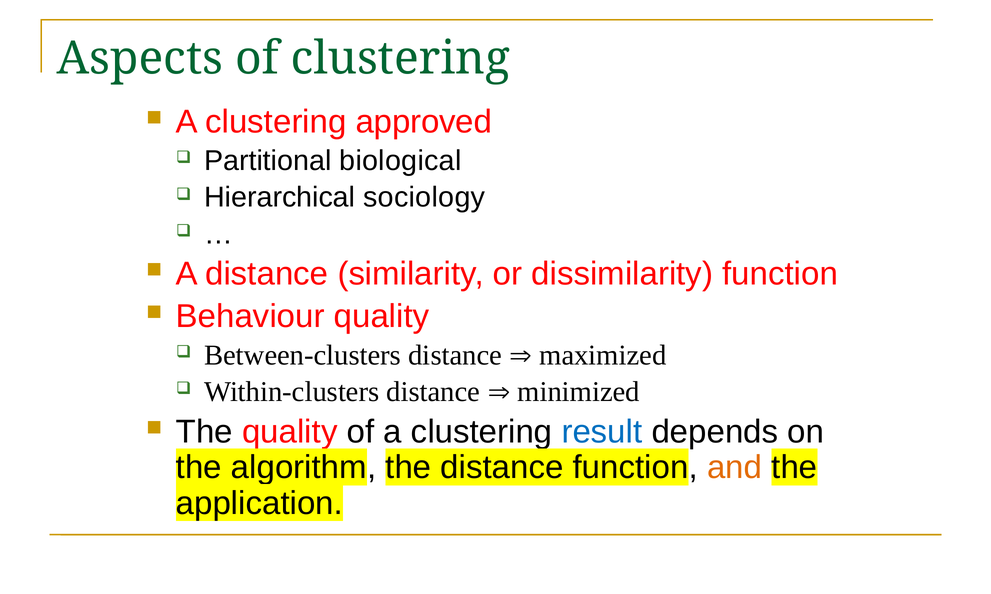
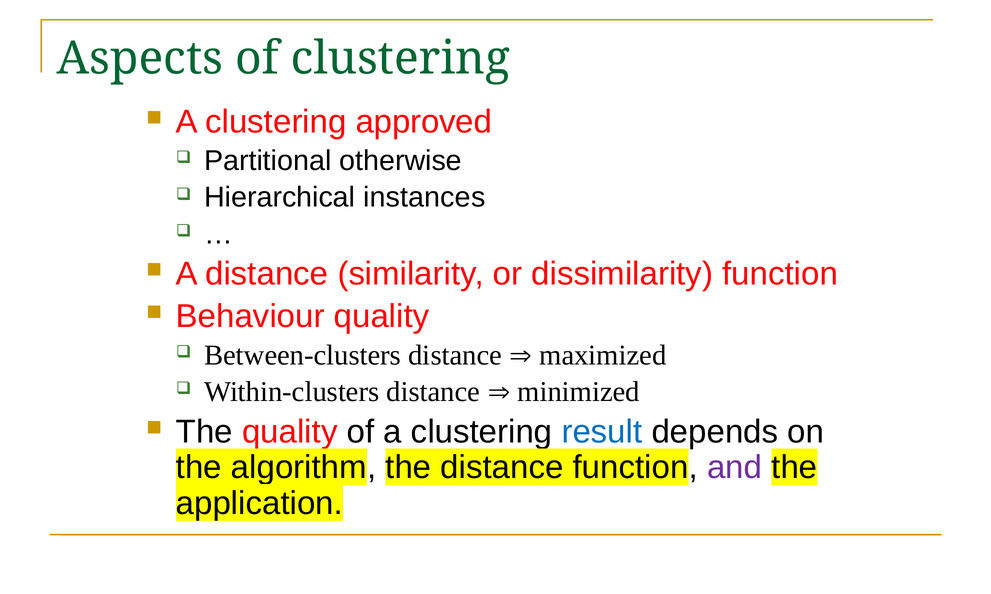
biological: biological -> otherwise (401, 161)
sociology: sociology -> instances (424, 198)
and colour: orange -> purple (735, 468)
